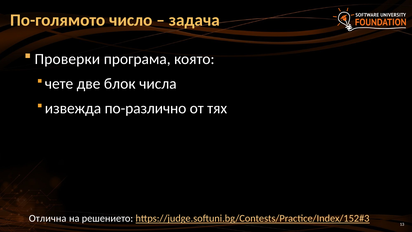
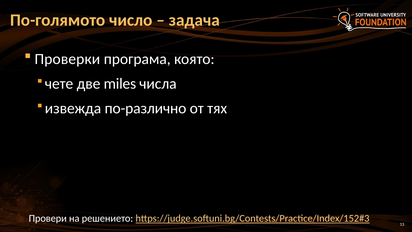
блок: блок -> miles (120, 84)
Отлична: Отлична -> Провери (48, 218)
